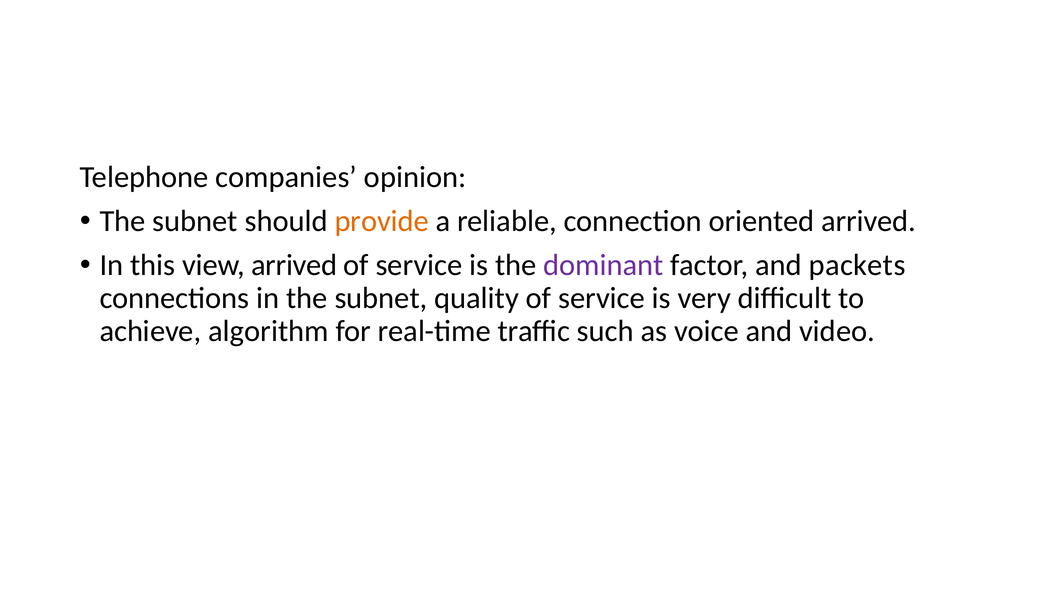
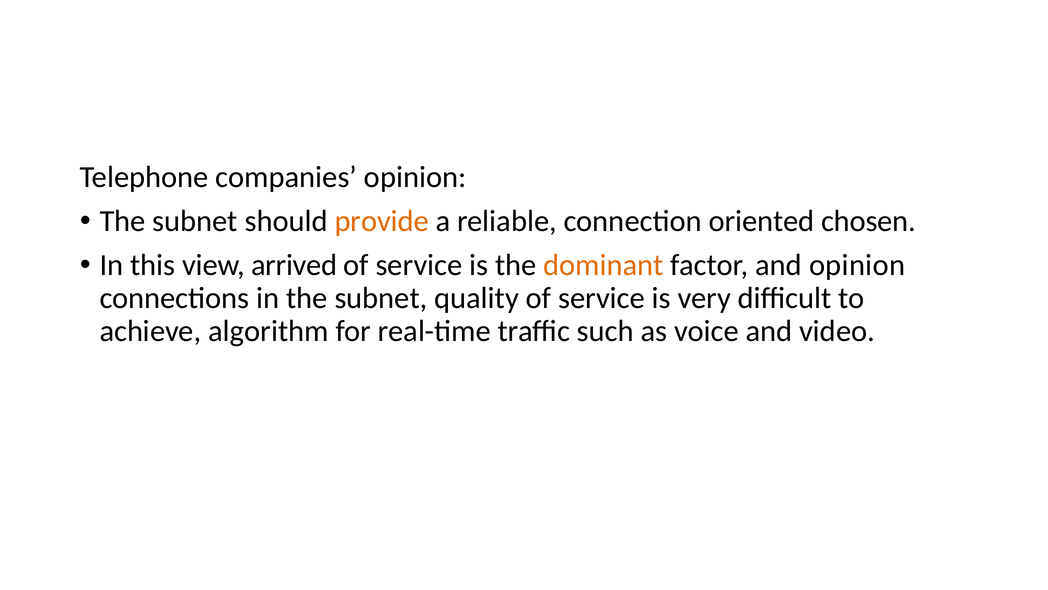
oriented arrived: arrived -> chosen (869, 221)
dominant colour: purple -> orange (603, 265)
and packets: packets -> opinion (857, 265)
